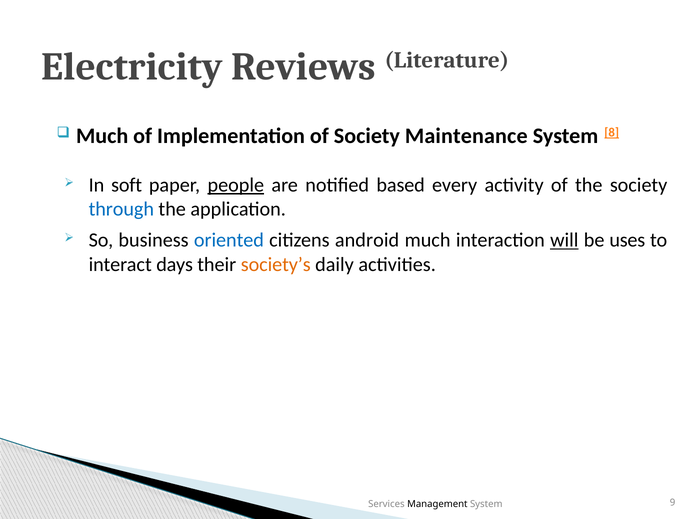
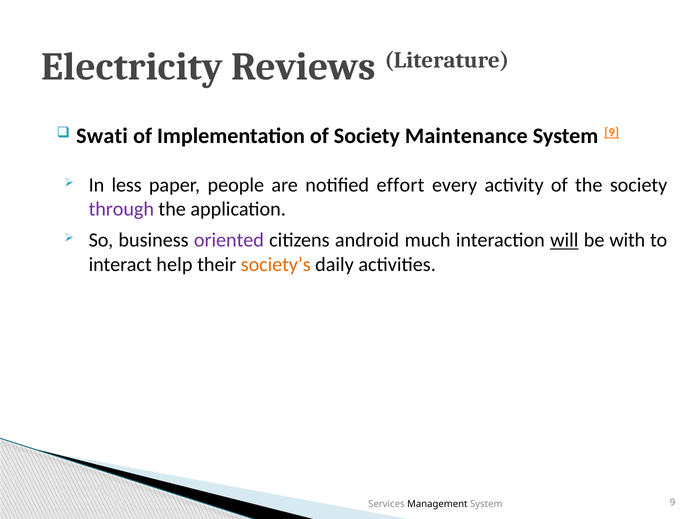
Much: Much -> Swati (102, 136)
System 8: 8 -> 9 (612, 132)
soft: soft -> less (127, 185)
people underline: present -> none (236, 185)
based: based -> effort (400, 185)
through colour: blue -> purple (121, 209)
oriented colour: blue -> purple (229, 240)
uses: uses -> with (627, 240)
days: days -> help (174, 264)
